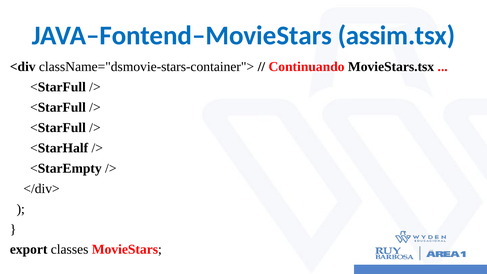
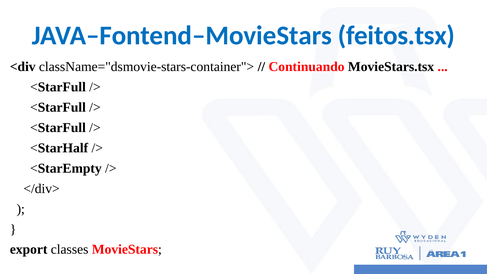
assim.tsx: assim.tsx -> feitos.tsx (396, 36)
